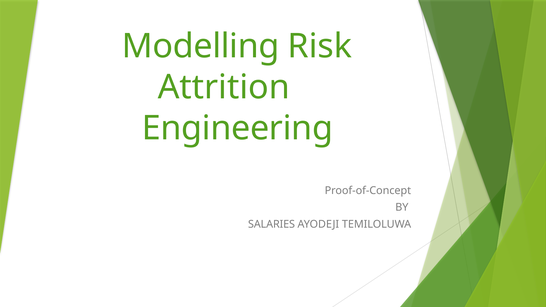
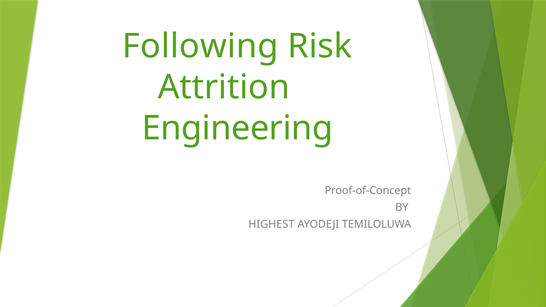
Modelling: Modelling -> Following (200, 46)
SALARIES: SALARIES -> HIGHEST (271, 224)
